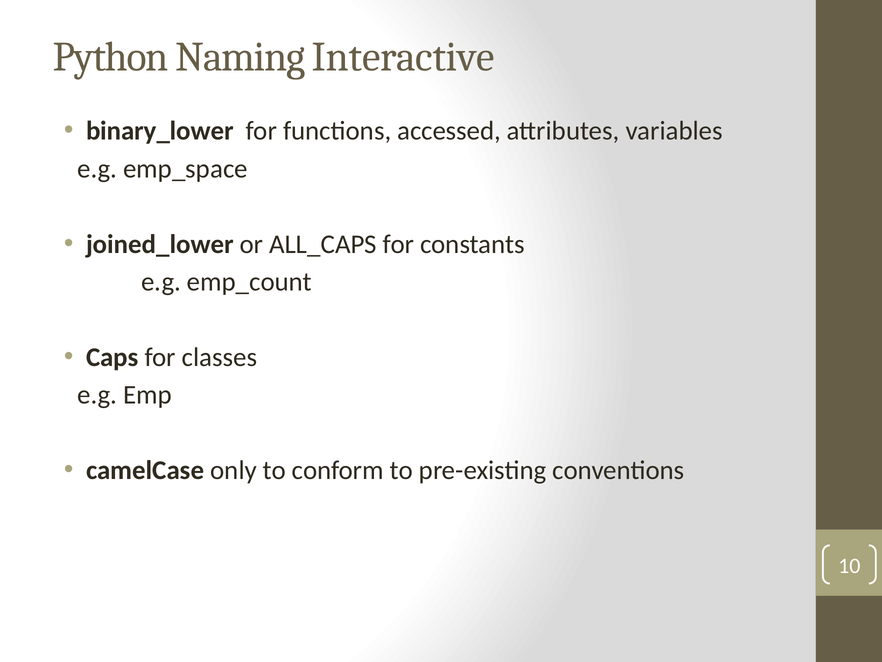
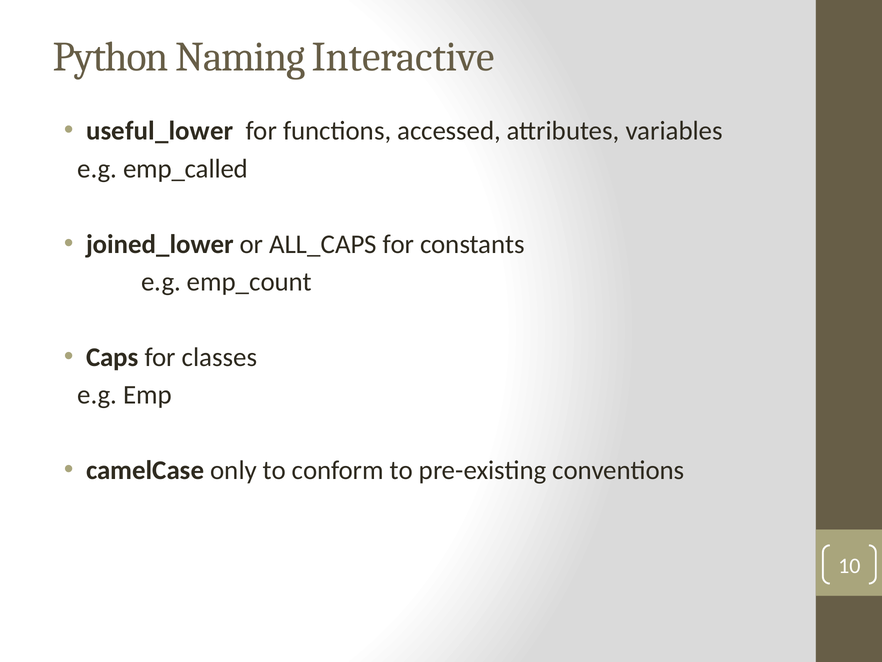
binary_lower: binary_lower -> useful_lower (160, 131)
emp_space: emp_space -> emp_called (186, 169)
